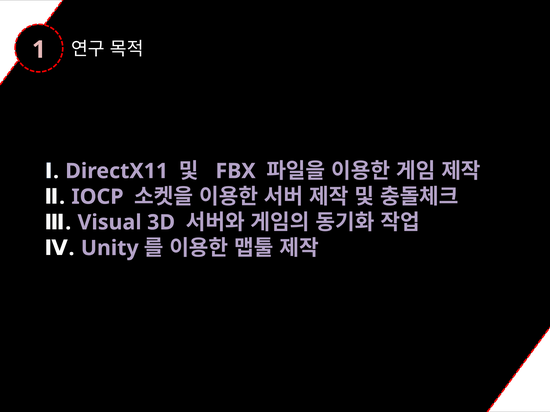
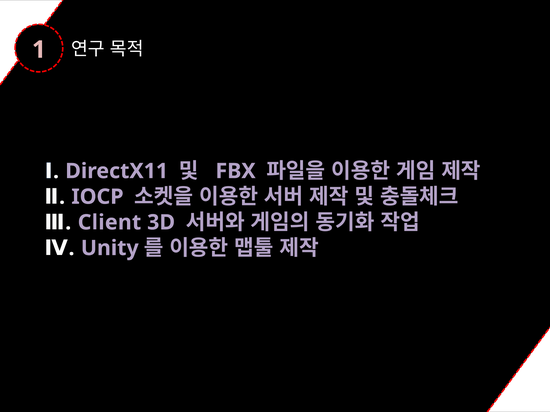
Visual: Visual -> Client (109, 223)
